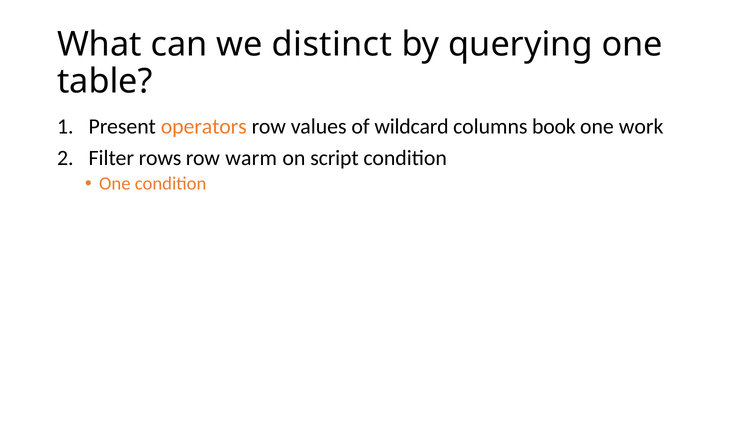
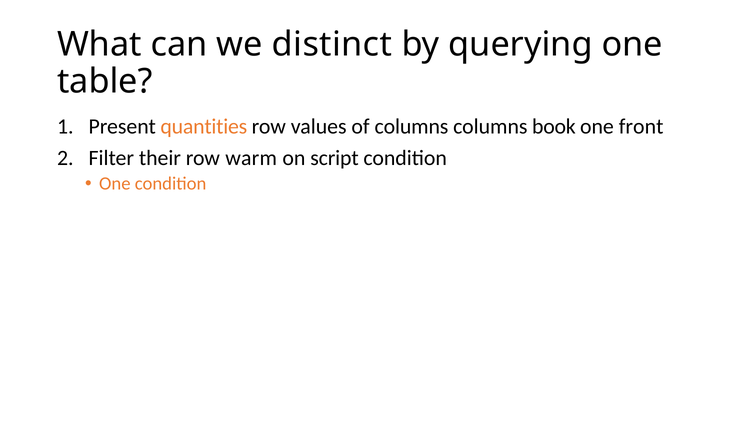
operators: operators -> quantities (204, 126)
of wildcard: wildcard -> columns (411, 126)
work: work -> front (641, 126)
rows: rows -> their (160, 158)
